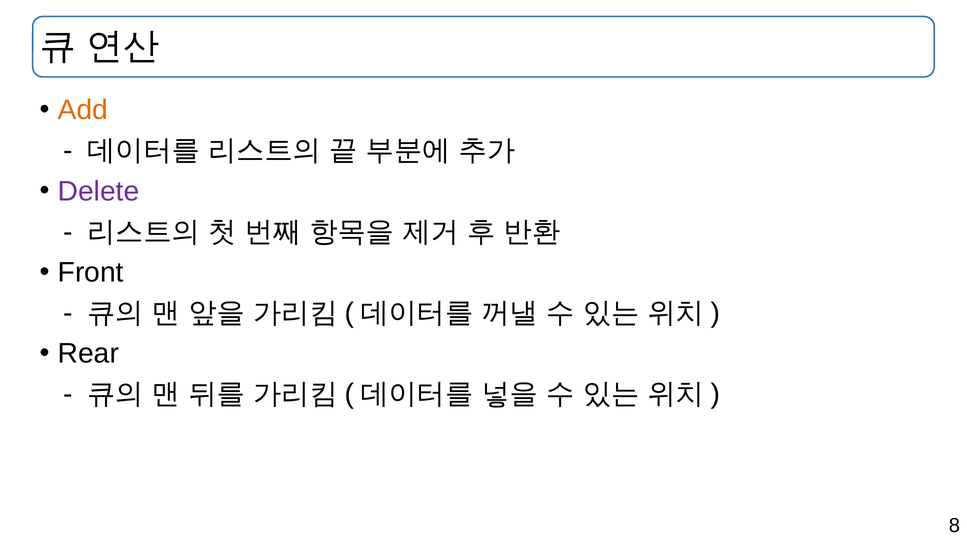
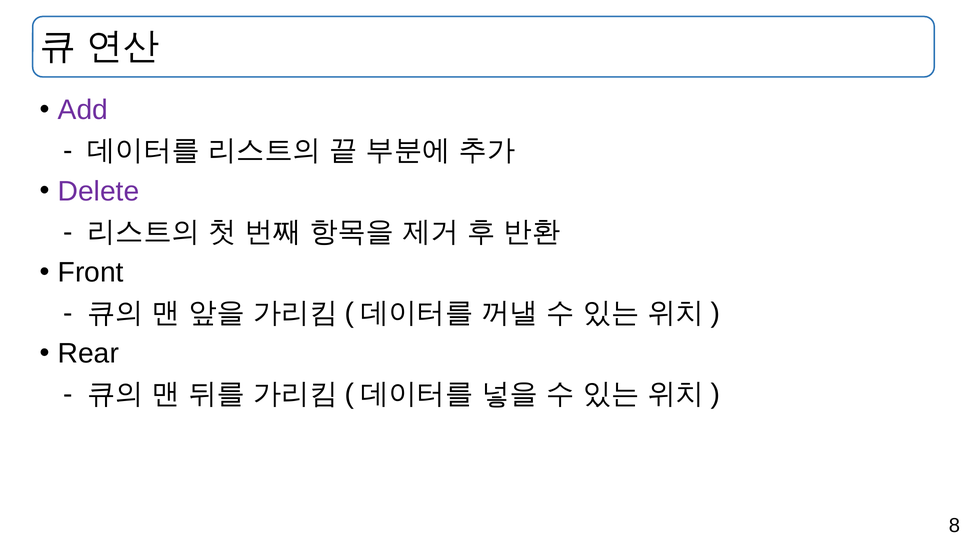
Add colour: orange -> purple (83, 110)
